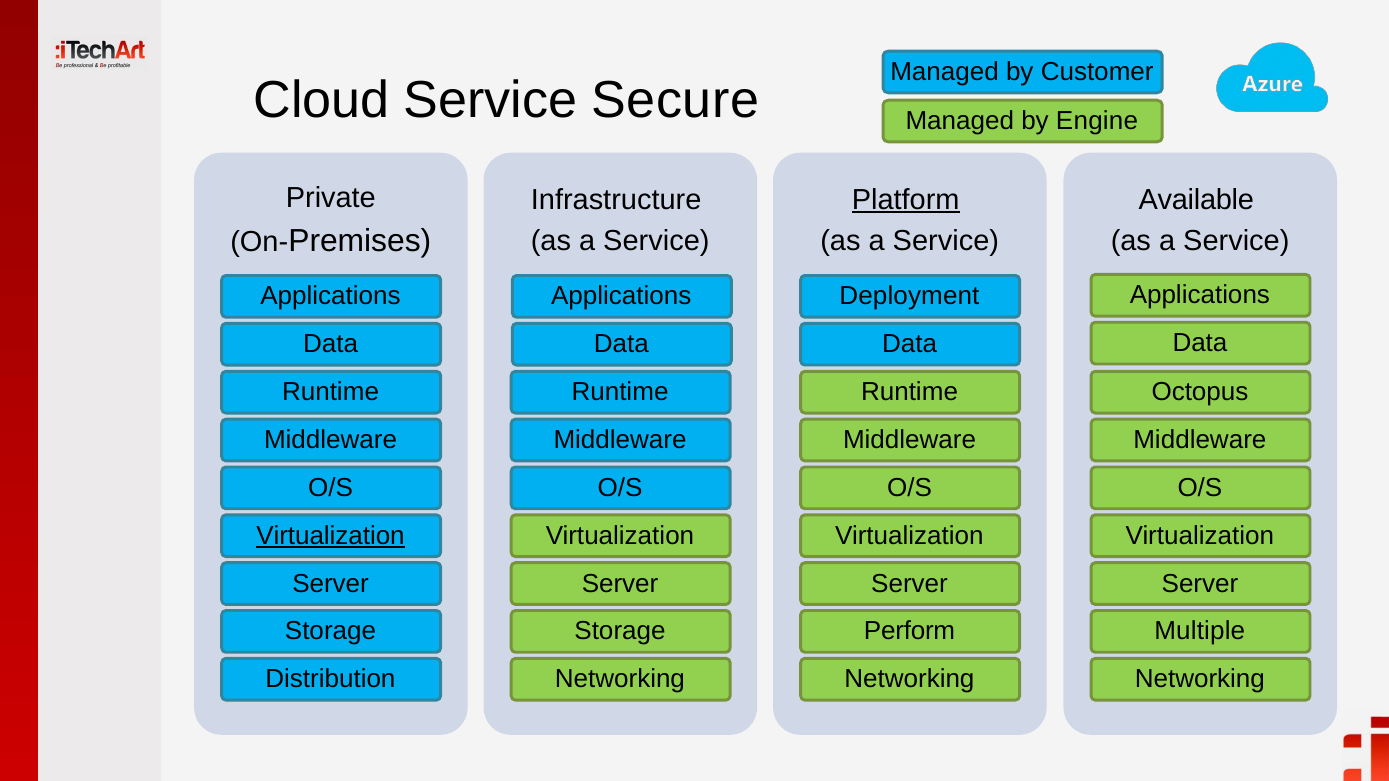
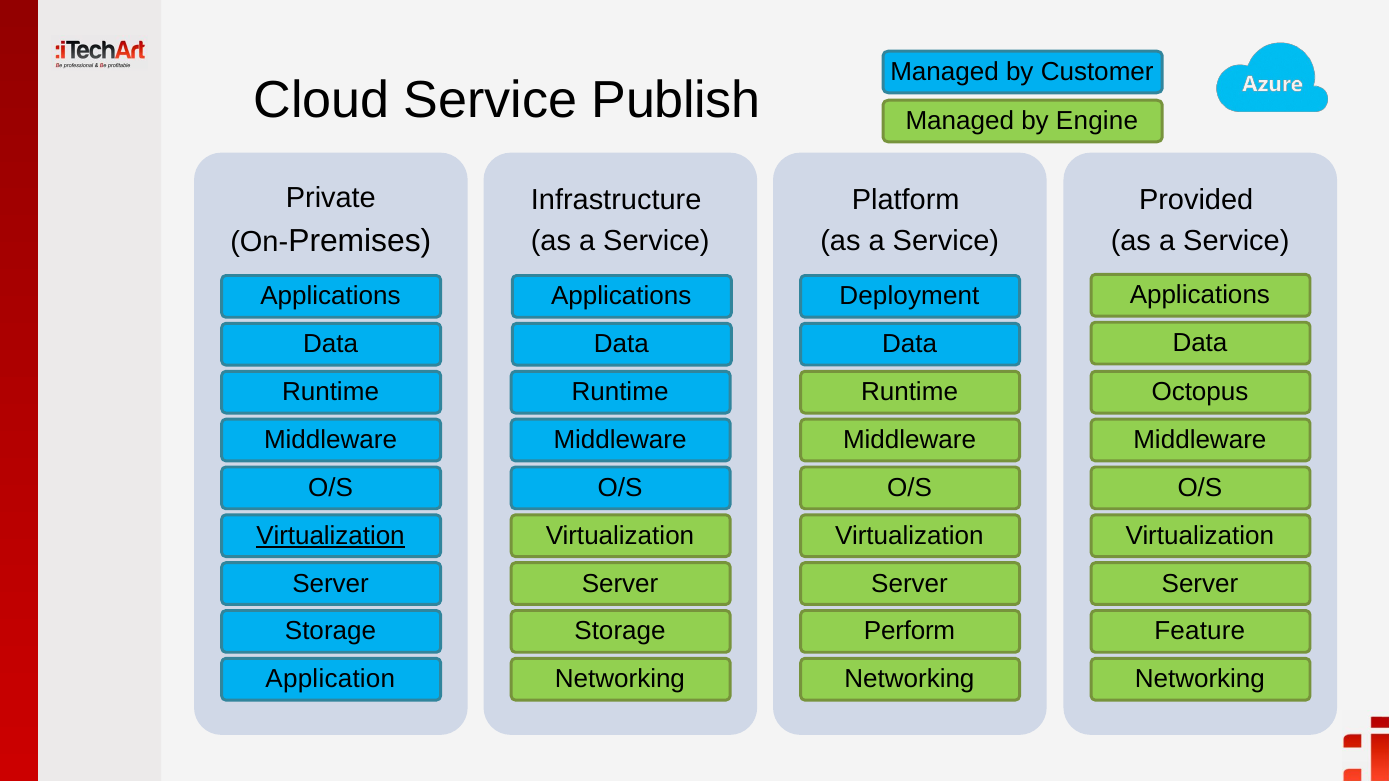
Secure: Secure -> Publish (676, 100)
Platform underline: present -> none (906, 200)
Available: Available -> Provided (1196, 200)
Multiple: Multiple -> Feature (1200, 632)
Distribution: Distribution -> Application (330, 679)
